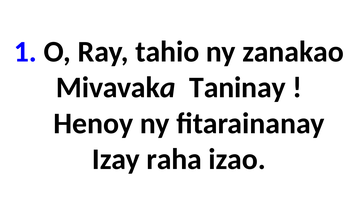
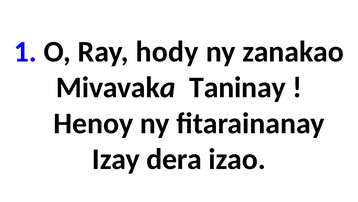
tahio: tahio -> hody (167, 51)
raha: raha -> dera (174, 159)
